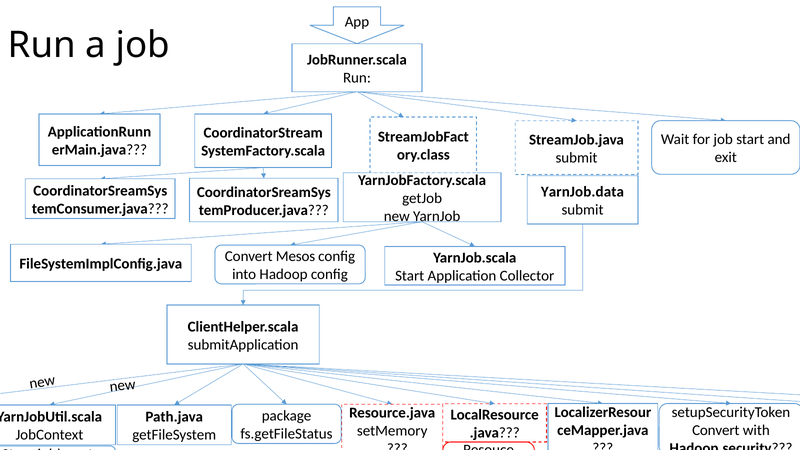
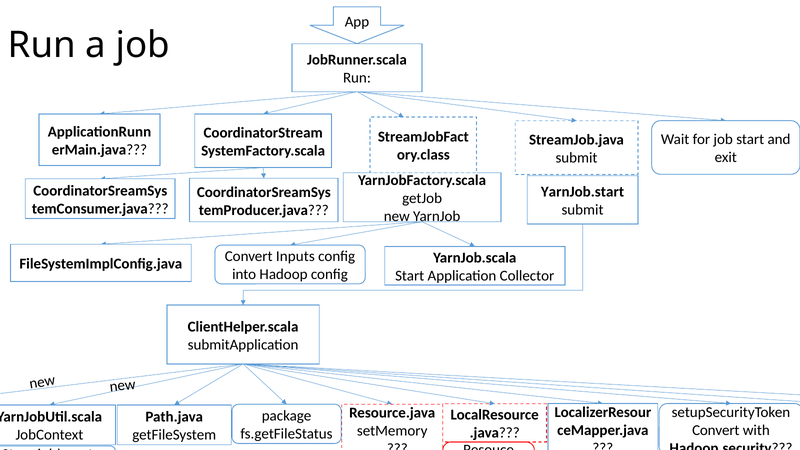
YarnJob.data: YarnJob.data -> YarnJob.start (583, 192)
Mesos: Mesos -> Inputs (295, 256)
